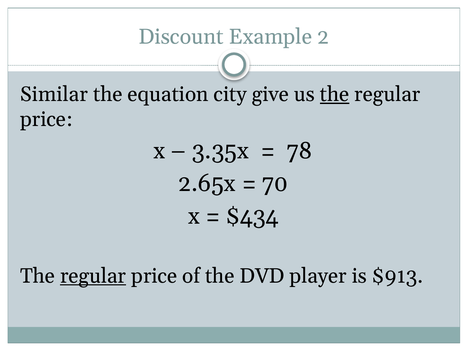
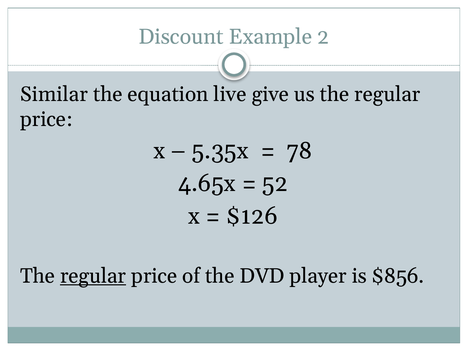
city: city -> live (230, 94)
the underline: present -> none (335, 94)
3.35x: 3.35x -> 5.35x (220, 151)
2.65x: 2.65x -> 4.65x (207, 184)
70: 70 -> 52 (275, 184)
$434: $434 -> $126 (252, 216)
$913: $913 -> $856 (398, 276)
